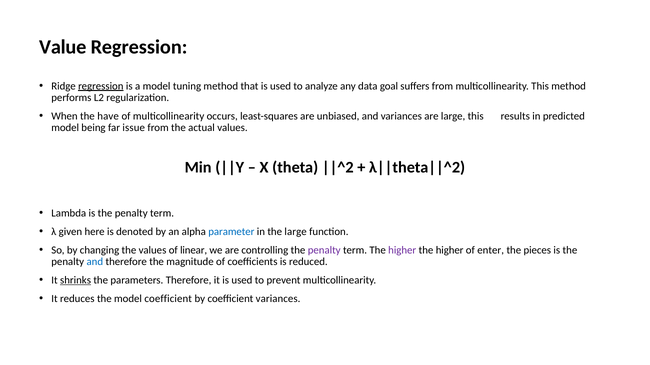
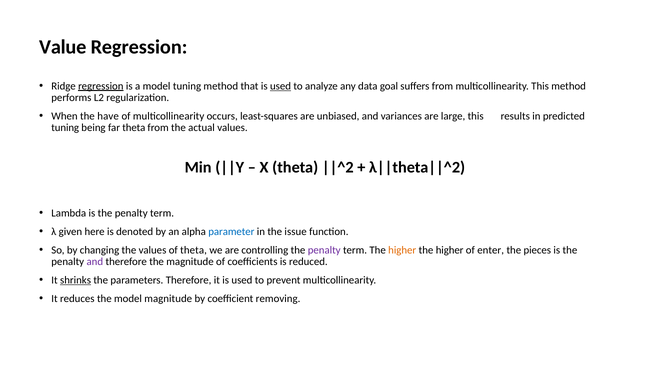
used underline: none -> present (281, 86)
model: model -> tuning (65, 128)
far issue: issue -> theta (134, 128)
the large: large -> issue (296, 232)
of linear: linear -> theta (194, 250)
higher colour: purple -> orange (402, 250)
and colour: blue -> purple (95, 262)
model coefficient: coefficient -> magnitude (168, 299)
coefficient variances: variances -> removing (278, 299)
